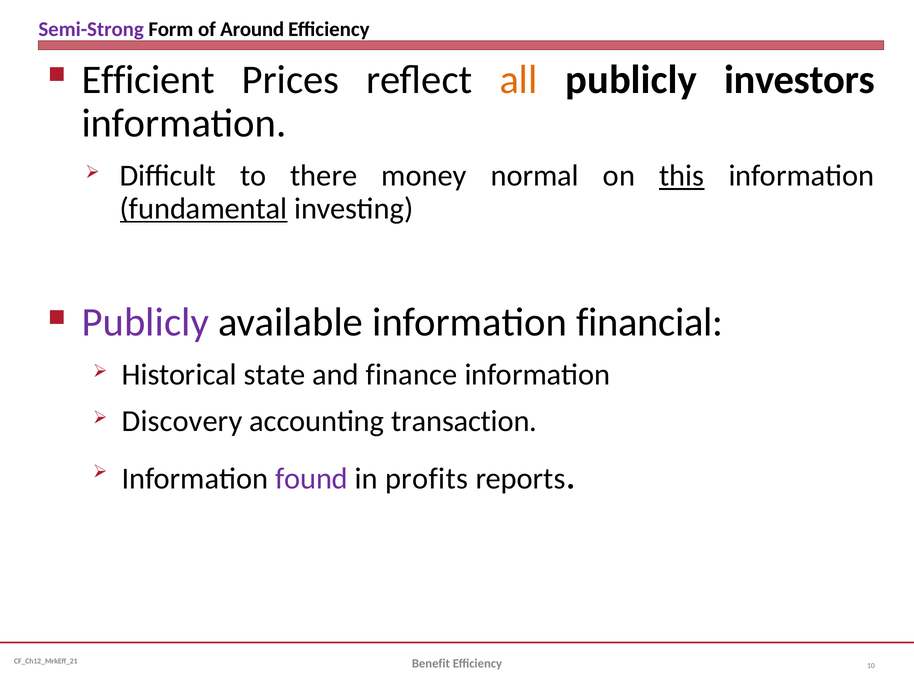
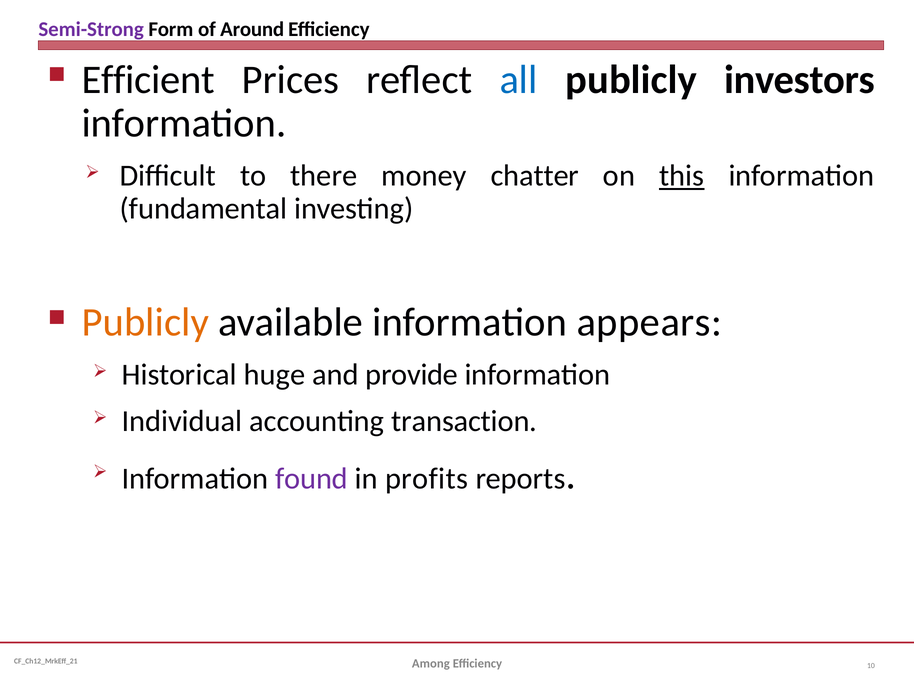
all colour: orange -> blue (519, 80)
normal: normal -> chatter (535, 176)
fundamental underline: present -> none (204, 209)
Publicly colour: purple -> orange (145, 322)
financial: financial -> appears (649, 322)
state: state -> huge (274, 374)
finance: finance -> provide (412, 374)
Discovery: Discovery -> Individual (182, 421)
Benefit: Benefit -> Among (431, 663)
